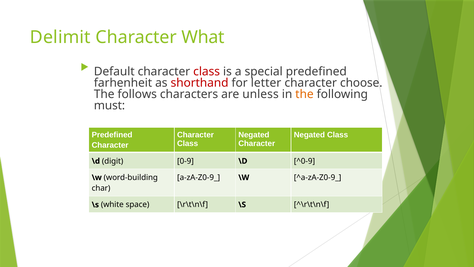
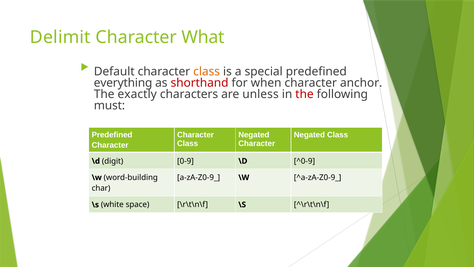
class colour: red -> orange (207, 71)
farhenheit: farhenheit -> everything (123, 83)
letter: letter -> when (266, 83)
choose: choose -> anchor (361, 83)
follows: follows -> exactly (137, 94)
the colour: orange -> red (304, 94)
